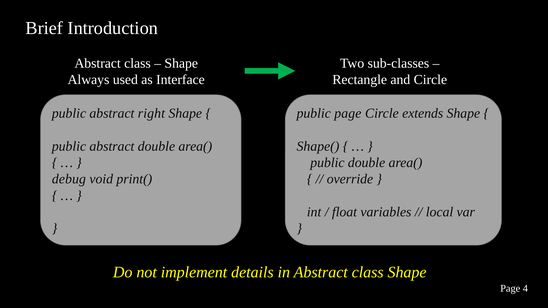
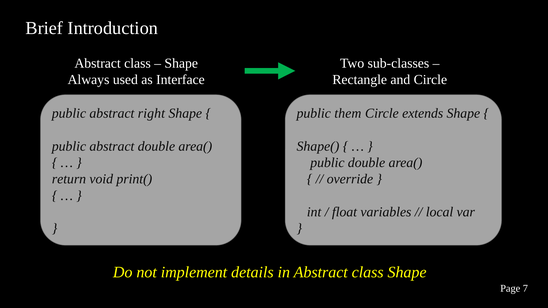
public page: page -> them (348, 114)
debug: debug -> return (69, 179)
4: 4 -> 7 (525, 289)
